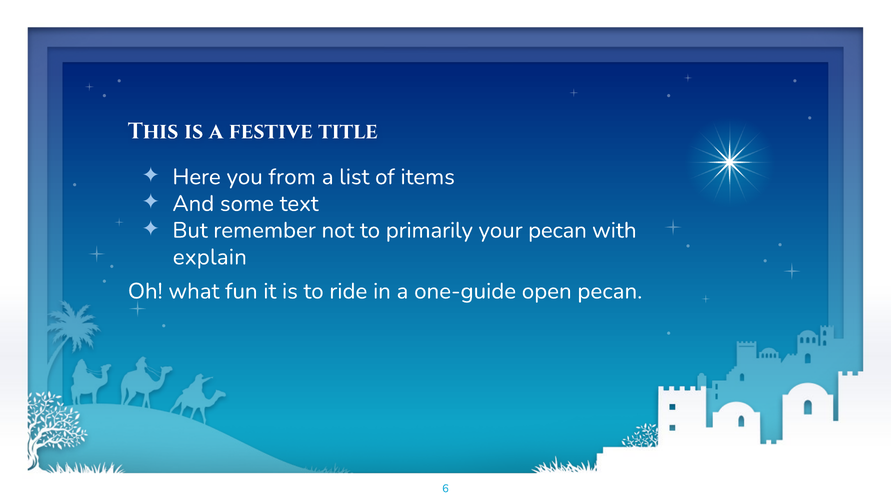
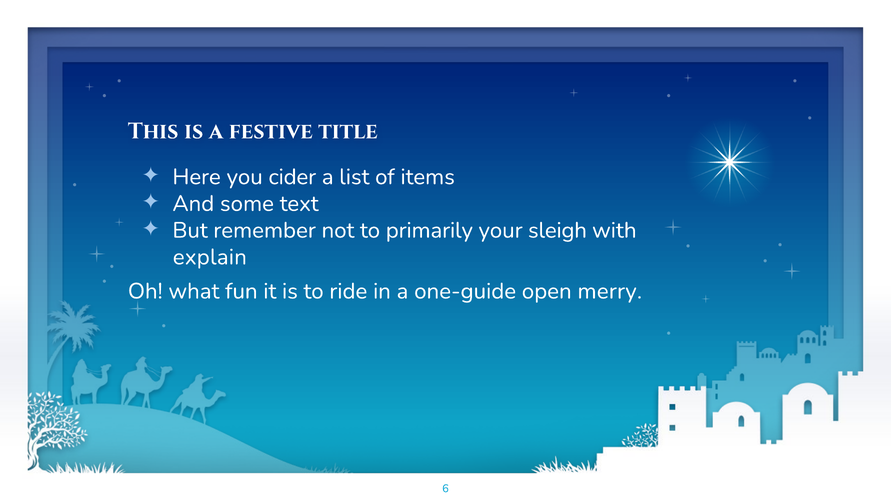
from: from -> cider (292, 177)
your pecan: pecan -> sleigh (557, 230)
open pecan: pecan -> merry (610, 291)
